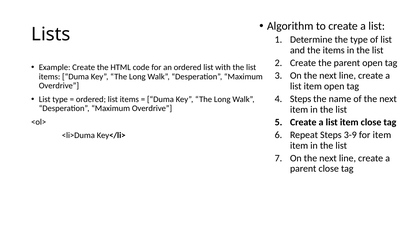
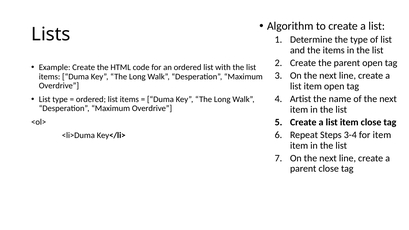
Steps: Steps -> Artist (301, 99)
3-9: 3-9 -> 3-4 (350, 135)
